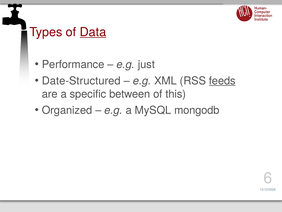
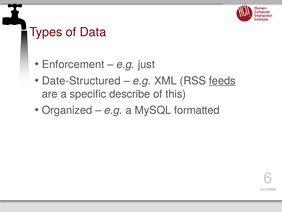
Data underline: present -> none (93, 32)
Performance: Performance -> Enforcement (73, 64)
between: between -> describe (130, 94)
mongodb: mongodb -> formatted (197, 110)
